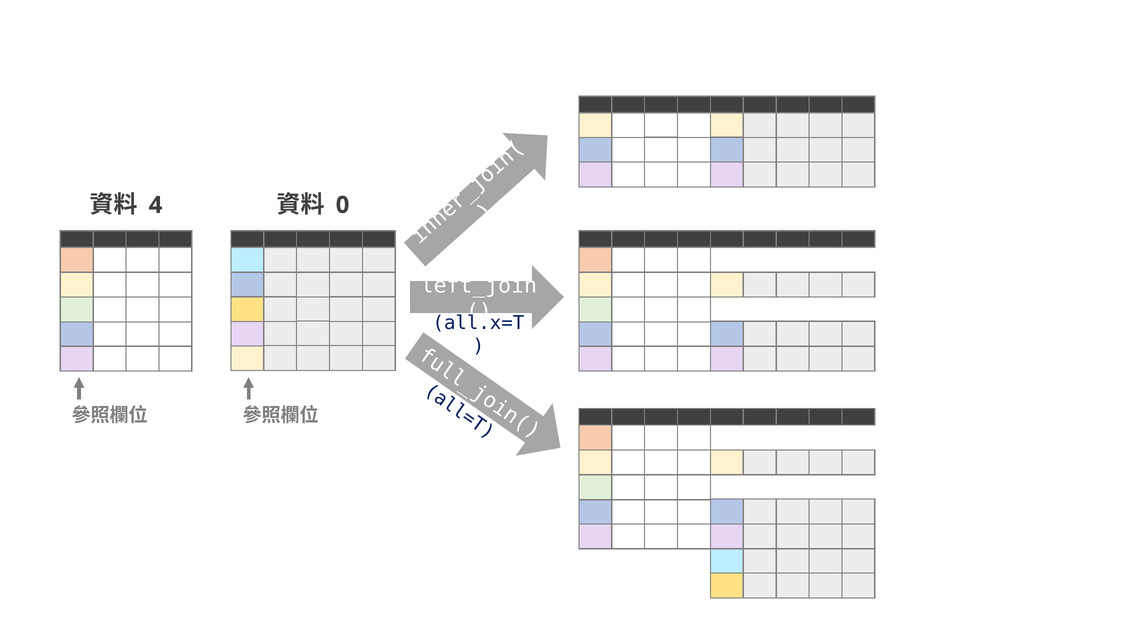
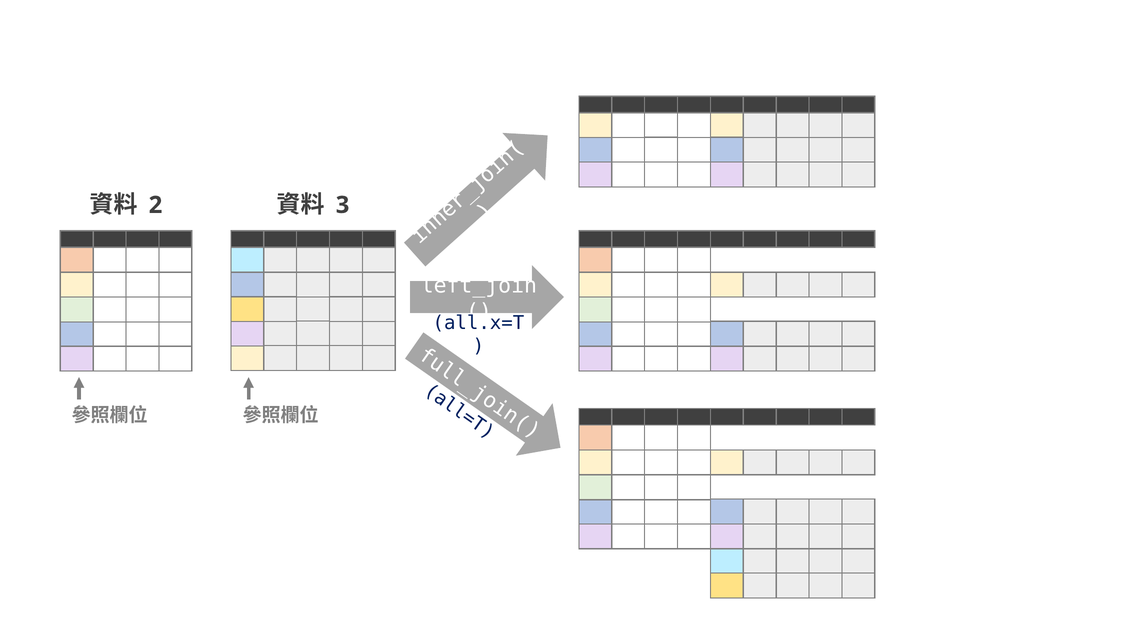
4: 4 -> 2 (156, 205)
0: 0 -> 3 (343, 205)
